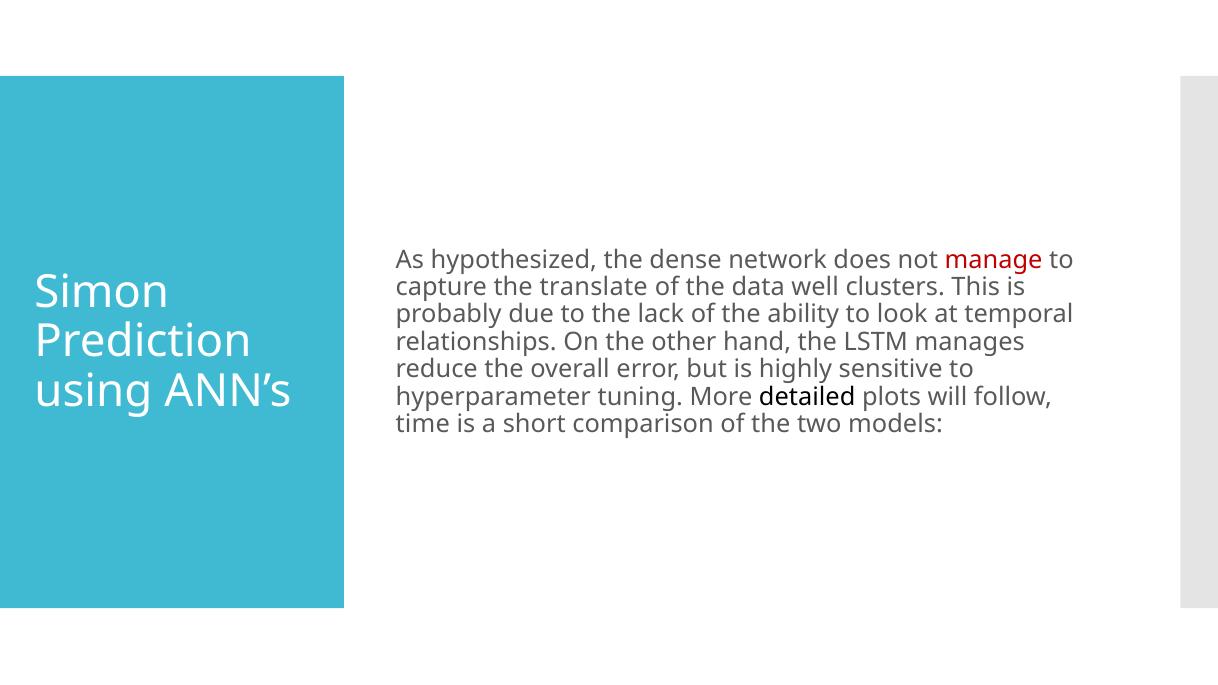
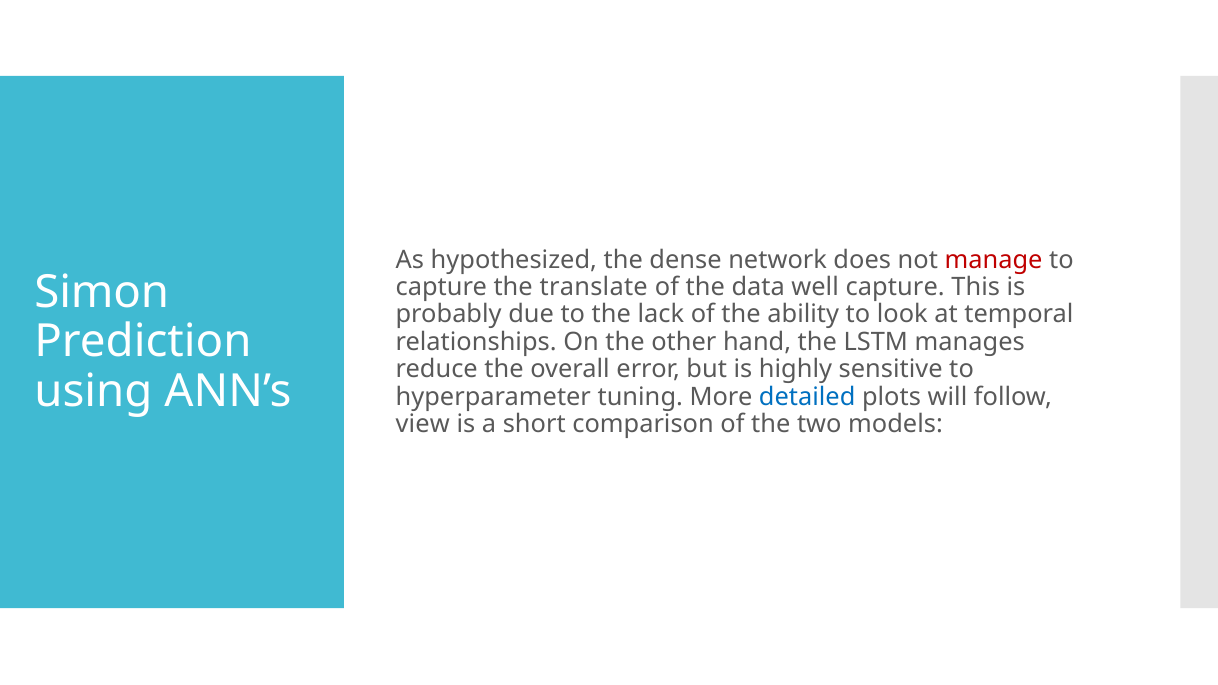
well clusters: clusters -> capture (895, 287)
detailed colour: black -> blue (807, 397)
time: time -> view (423, 424)
